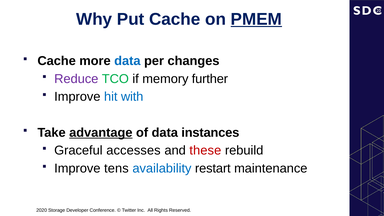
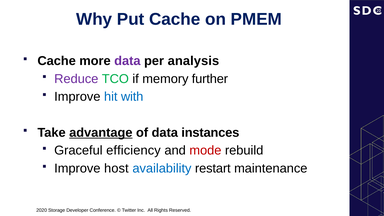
PMEM underline: present -> none (256, 19)
data colour: blue -> purple (127, 61)
changes: changes -> analysis (193, 61)
accesses: accesses -> efficiency (133, 150)
these: these -> mode (205, 150)
tens: tens -> host (116, 168)
